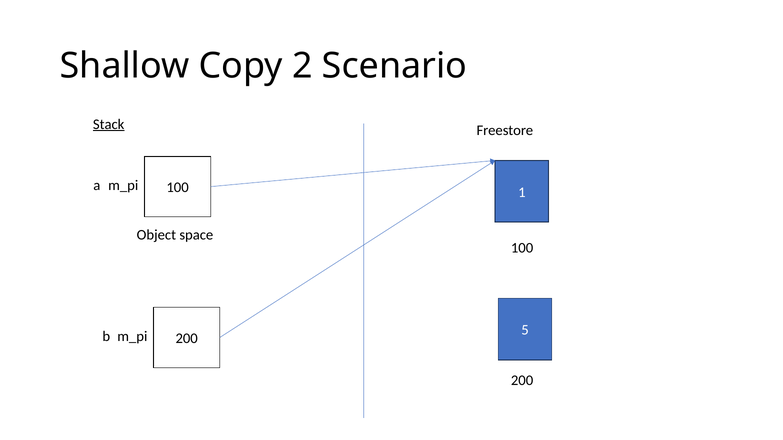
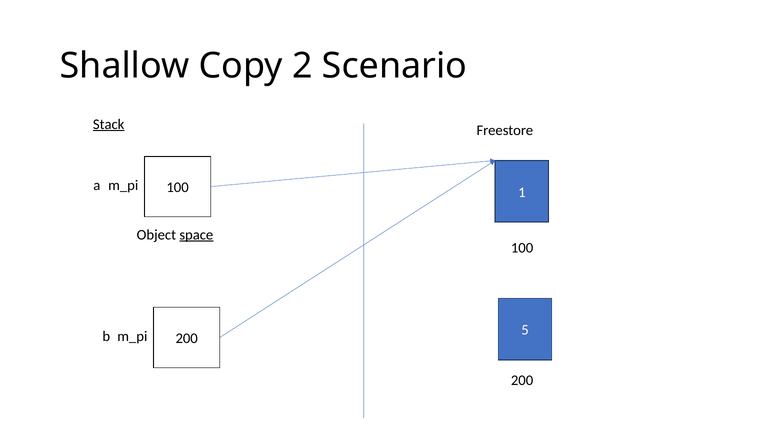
space underline: none -> present (196, 235)
